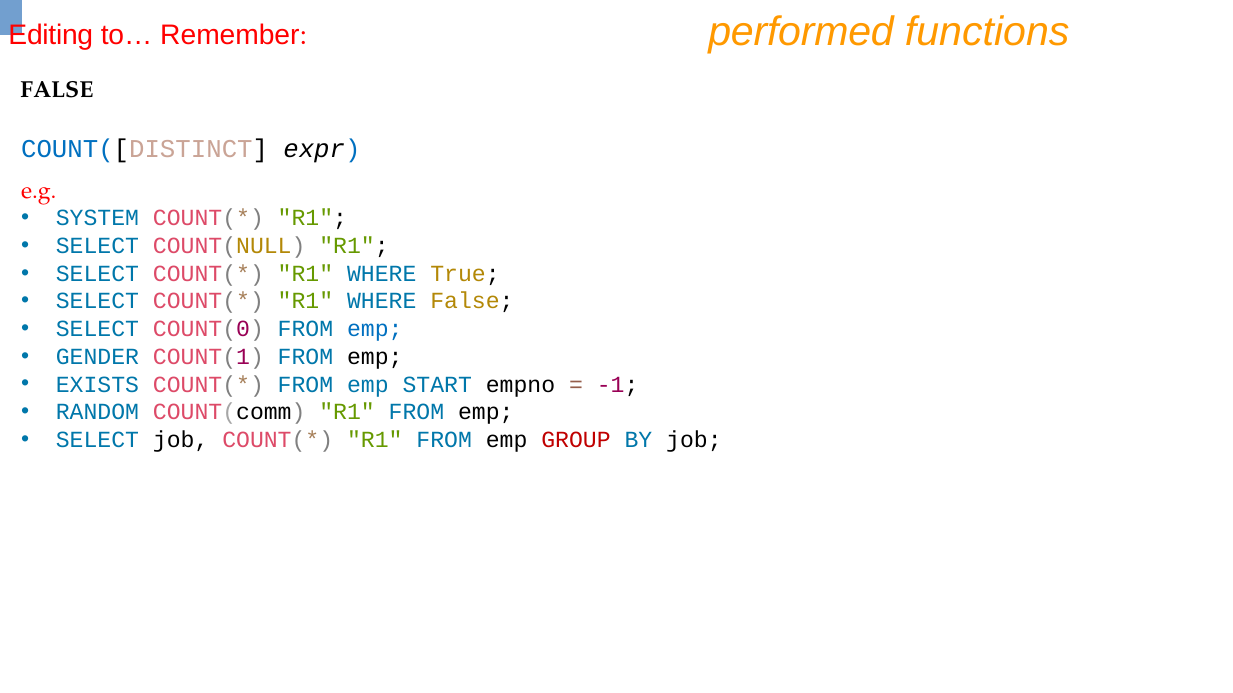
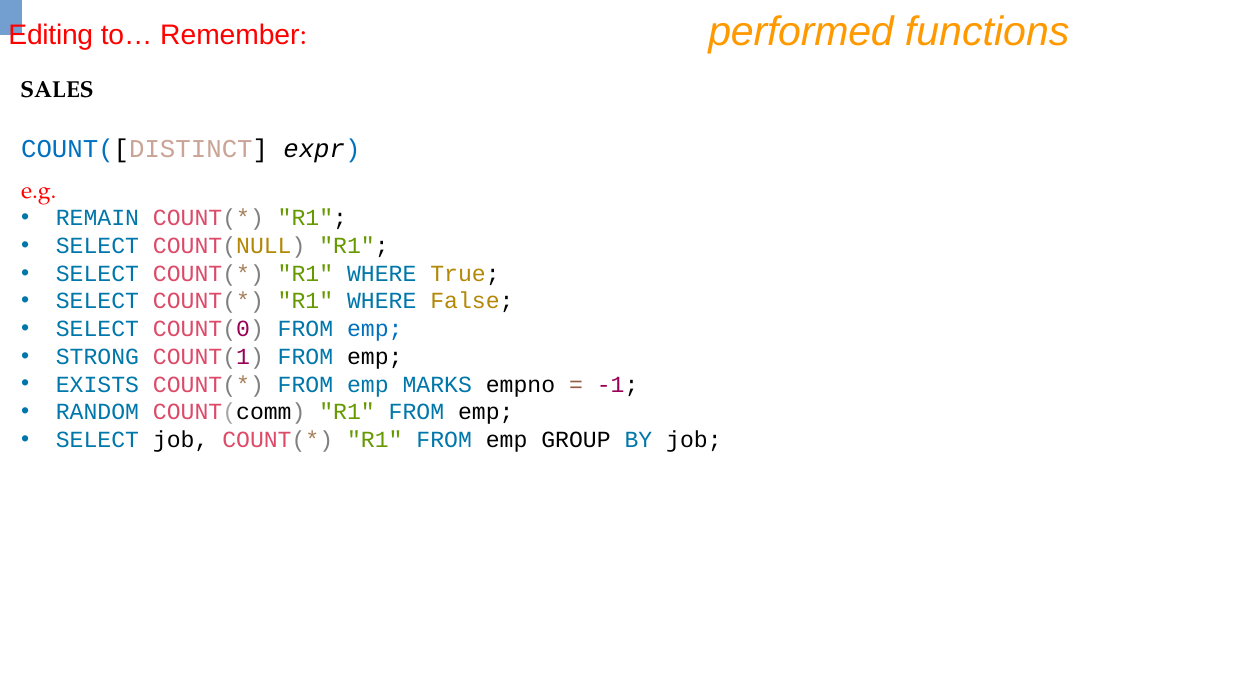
FALSE: FALSE -> SALES (57, 90)
SYSTEM: SYSTEM -> REMAIN (97, 218)
GENDER: GENDER -> STRONG (97, 357)
START: START -> MARKS (437, 385)
GROUP colour: red -> black (576, 440)
